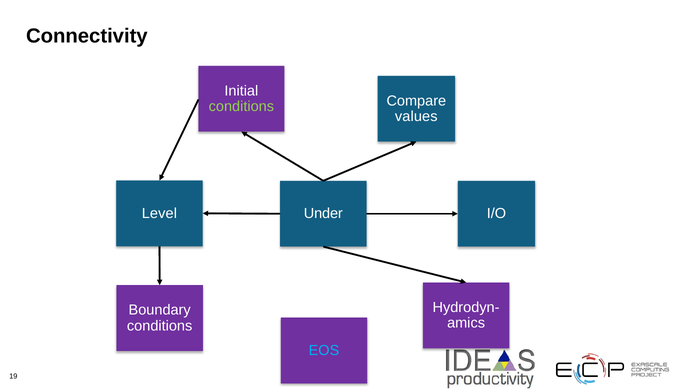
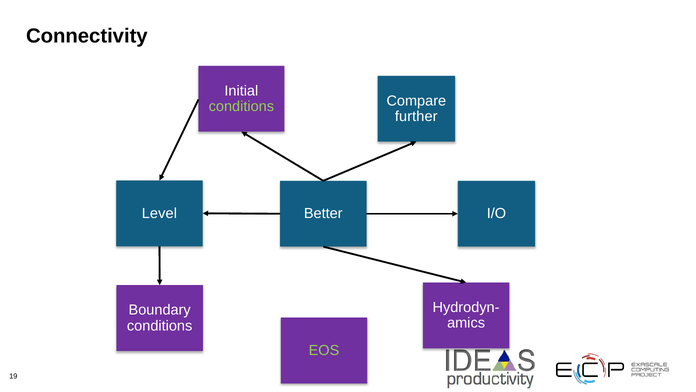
values: values -> further (416, 116)
Under: Under -> Better (323, 213)
EOS colour: light blue -> light green (324, 350)
